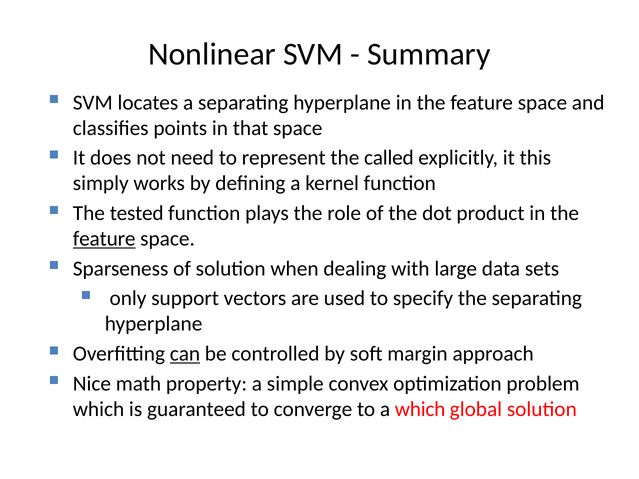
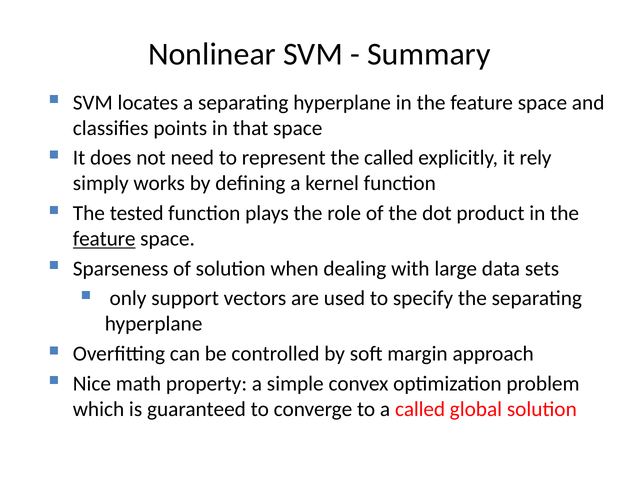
this: this -> rely (536, 158)
can underline: present -> none (185, 354)
a which: which -> called (420, 409)
